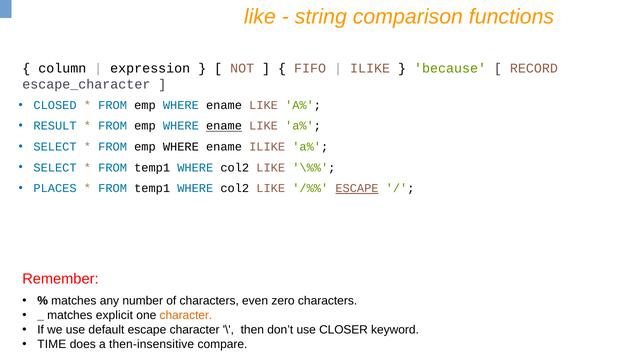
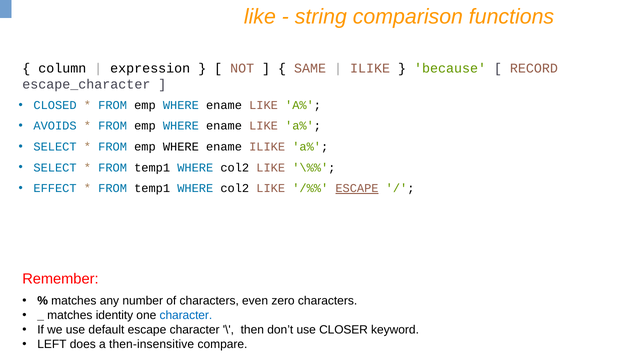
FIFO: FIFO -> SAME (310, 68)
RESULT: RESULT -> AVOIDS (55, 126)
ename underline: present -> none (224, 126)
PLACES: PLACES -> EFFECT (55, 188)
explicit: explicit -> identity (114, 315)
character colour: orange -> blue (186, 315)
TIME: TIME -> LEFT (52, 344)
